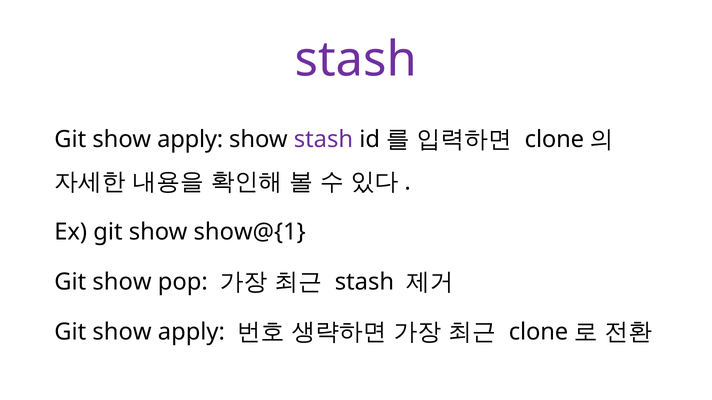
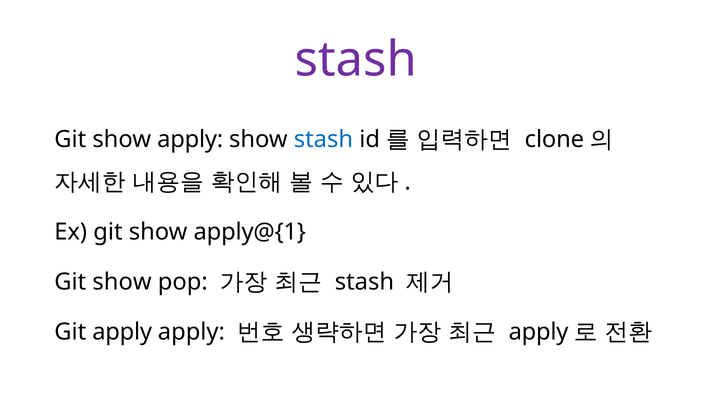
stash colour: purple -> blue (323, 139)
show@{1: show@{1 -> apply@{1 (250, 232)
show: show -> apply (122, 333)
clone: clone -> apply (539, 333)
